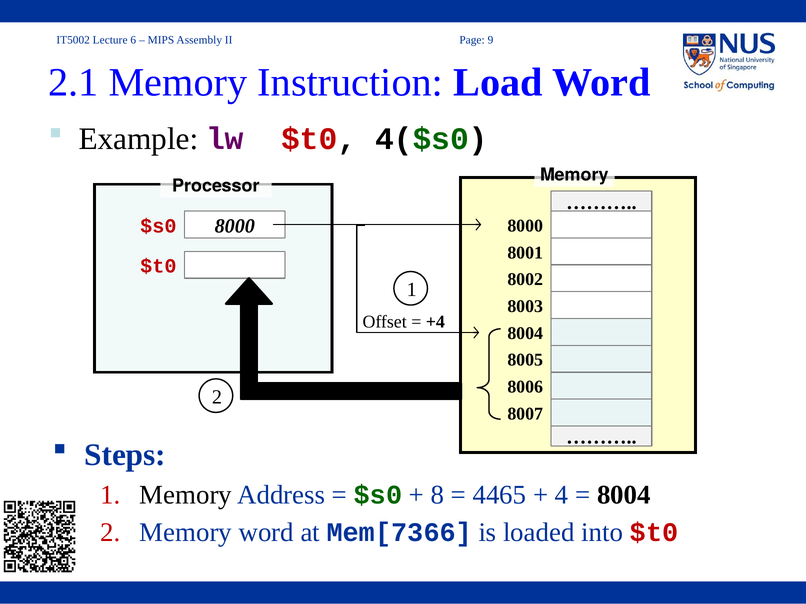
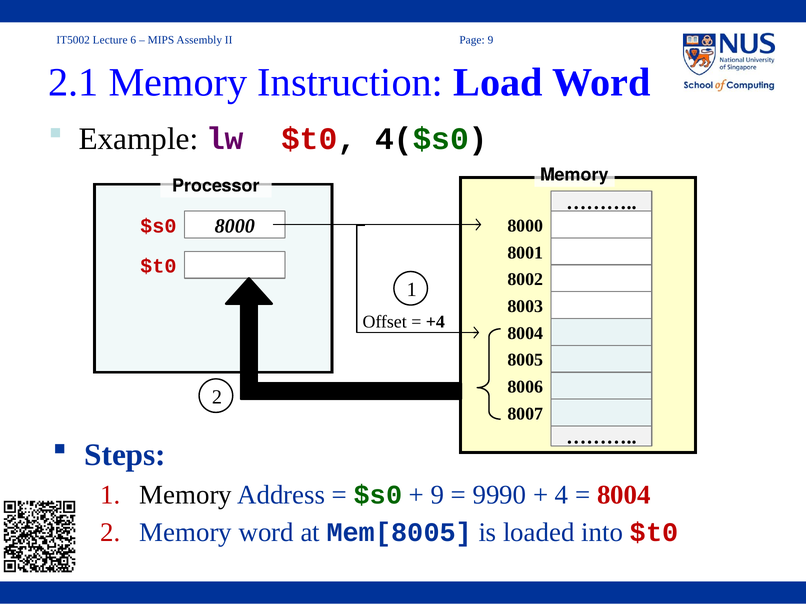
8: 8 -> 9 (437, 495)
4465: 4465 -> 9990 (499, 495)
8004 colour: black -> red (624, 495)
Mem[7366: Mem[7366 -> Mem[8005 (399, 533)
